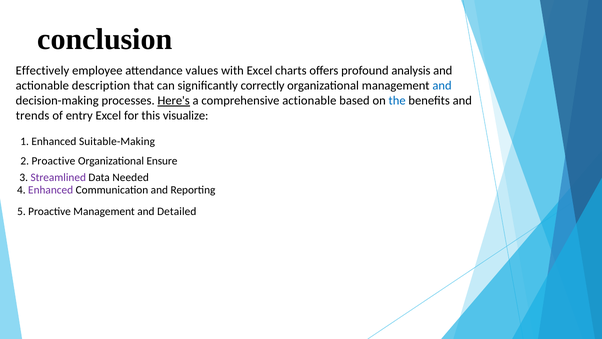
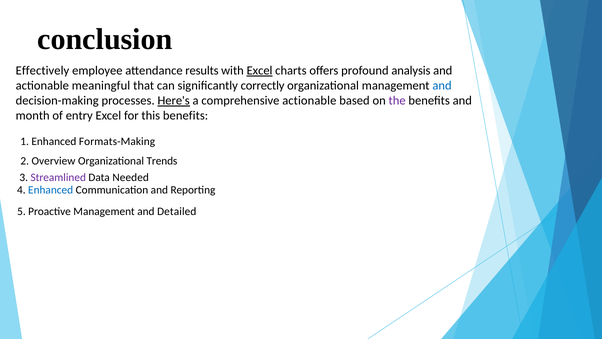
values: values -> results (202, 70)
Excel underline: none -> present (260, 70)
description: description -> meaningful (101, 86)
the colour: blue -> purple (397, 101)
trends: trends -> month (33, 116)
this visualize: visualize -> benefits (186, 116)
Suitable-Making: Suitable-Making -> Formats-Making (117, 141)
2 Proactive: Proactive -> Overview (53, 161)
Ensure: Ensure -> Trends (162, 161)
Enhanced colour: purple -> blue (51, 190)
